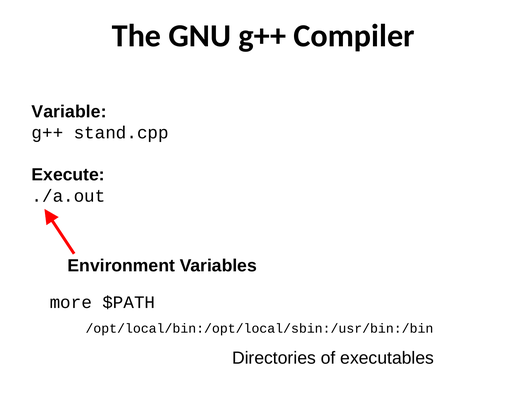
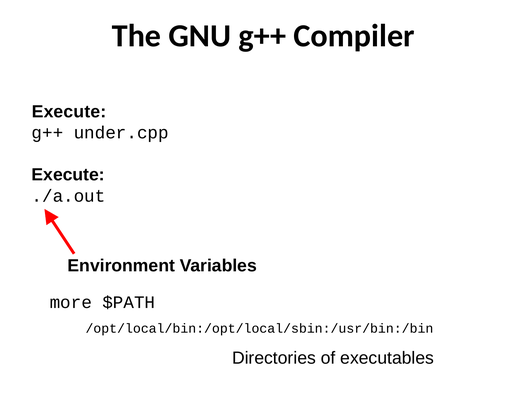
Variable: Variable -> Execute (69, 112)
stand.cpp: stand.cpp -> under.cpp (121, 133)
